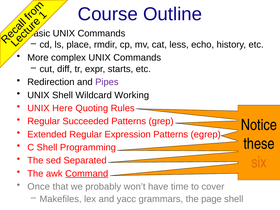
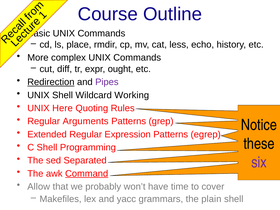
starts: starts -> ought (121, 69)
Redirection underline: none -> present (51, 82)
Succeeded: Succeeded -> Arguments (86, 121)
six colour: orange -> purple (259, 162)
Once: Once -> Allow (39, 187)
page: page -> plain (211, 199)
